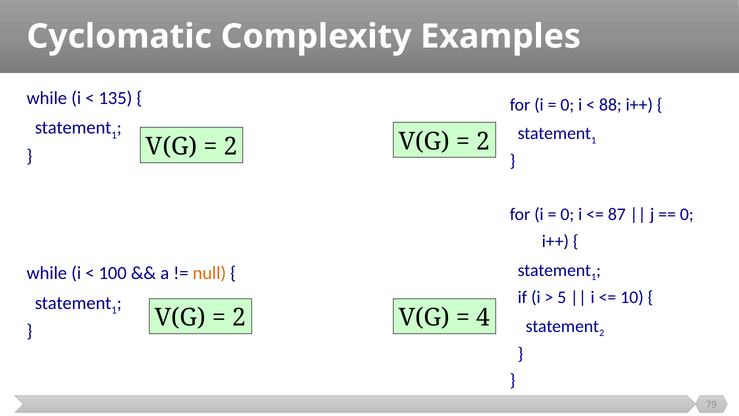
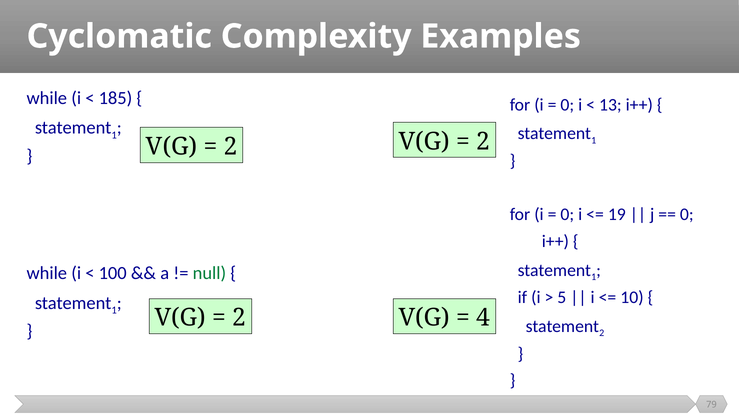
135: 135 -> 185 (115, 98)
88: 88 -> 13 (610, 105)
87: 87 -> 19 (617, 214)
null colour: orange -> green (209, 273)
